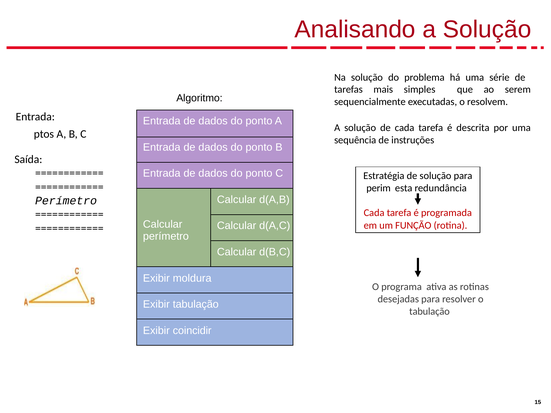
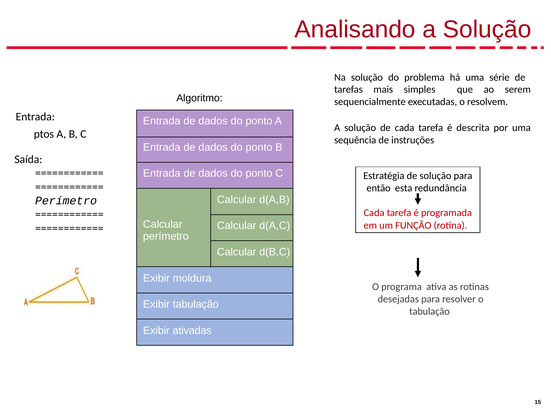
perim: perim -> então (379, 188)
coincidir: coincidir -> ativadas (192, 331)
